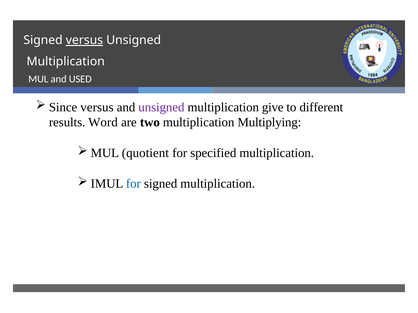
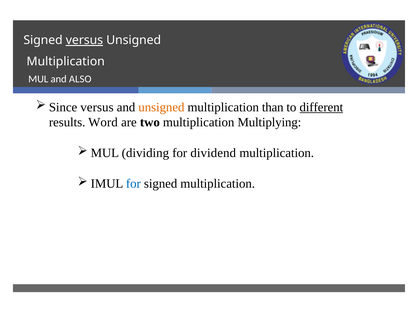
USED: USED -> ALSO (80, 79)
unsigned colour: purple -> orange (161, 107)
give: give -> than (273, 107)
different underline: none -> present (321, 107)
quotient: quotient -> dividing (145, 153)
specified: specified -> dividend (213, 153)
